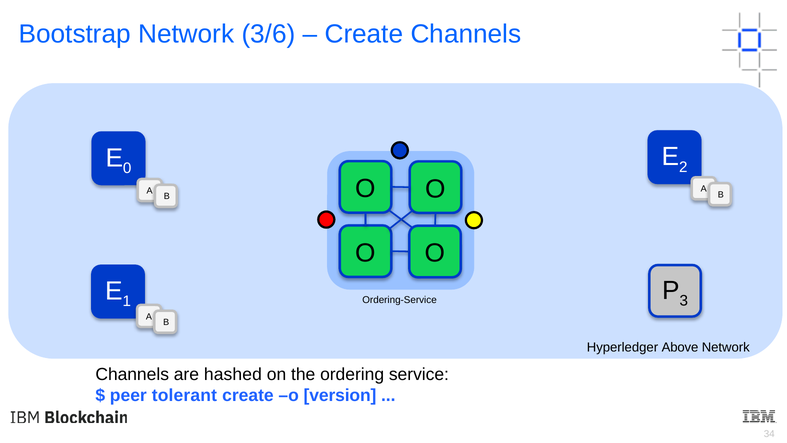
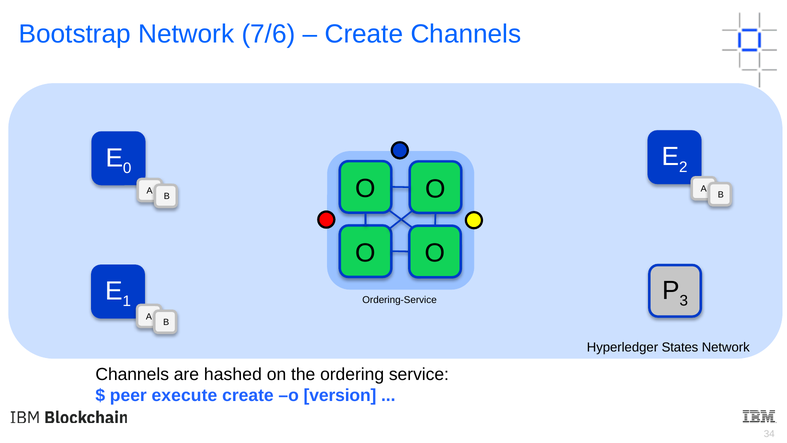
3/6: 3/6 -> 7/6 (269, 34)
Above: Above -> States (680, 347)
tolerant: tolerant -> execute (184, 395)
